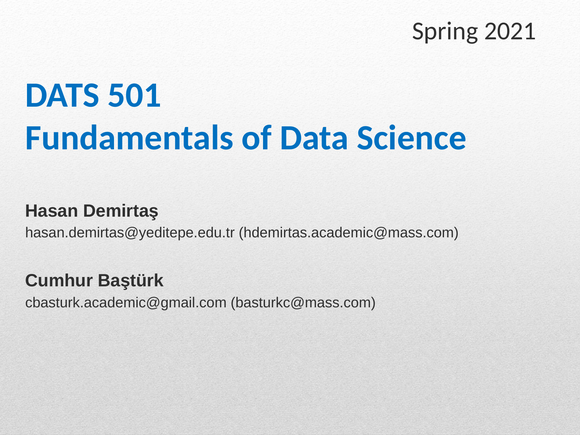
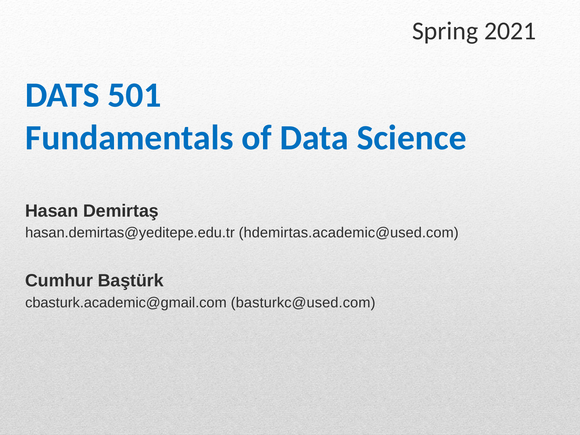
hdemirtas.academic@mass.com: hdemirtas.academic@mass.com -> hdemirtas.academic@used.com (349, 233)
basturkc@mass.com: basturkc@mass.com -> basturkc@used.com (303, 303)
